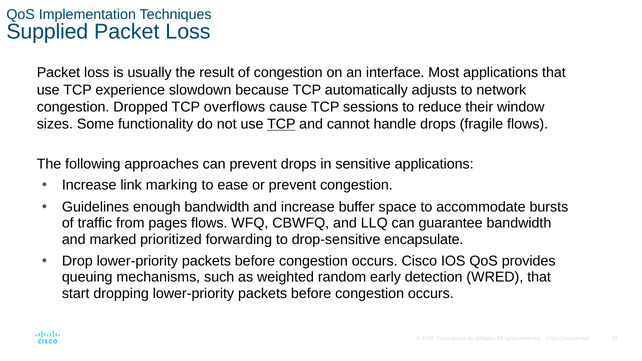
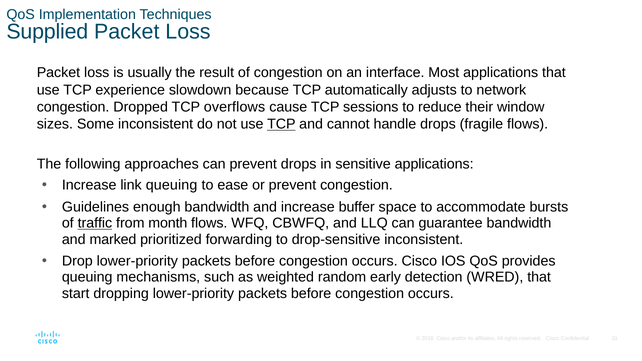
Some functionality: functionality -> inconsistent (156, 124)
link marking: marking -> queuing (172, 185)
traffic underline: none -> present (95, 223)
pages: pages -> month (168, 223)
drop-sensitive encapsulate: encapsulate -> inconsistent (424, 239)
